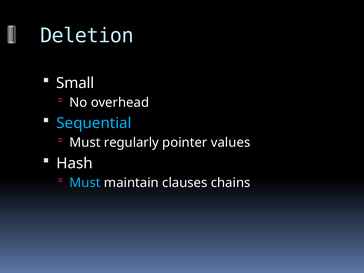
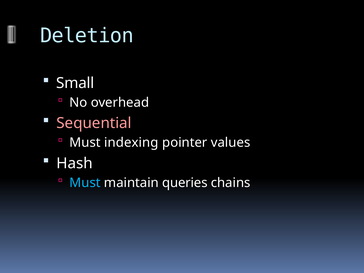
Sequential colour: light blue -> pink (94, 123)
regularly: regularly -> indexing (131, 143)
clauses: clauses -> queries (185, 183)
